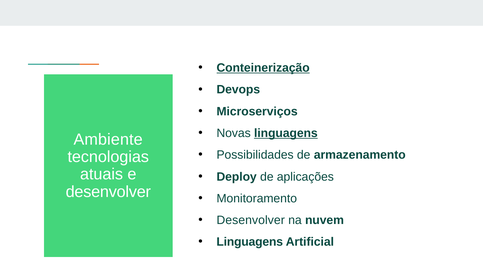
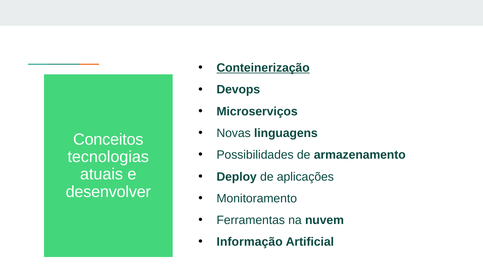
linguagens underline: present -> none (286, 133)
Ambiente: Ambiente -> Conceitos (108, 139)
Desenvolver: Desenvolver -> Ferramentas (251, 220)
Linguagens: Linguagens -> Informação (250, 242)
